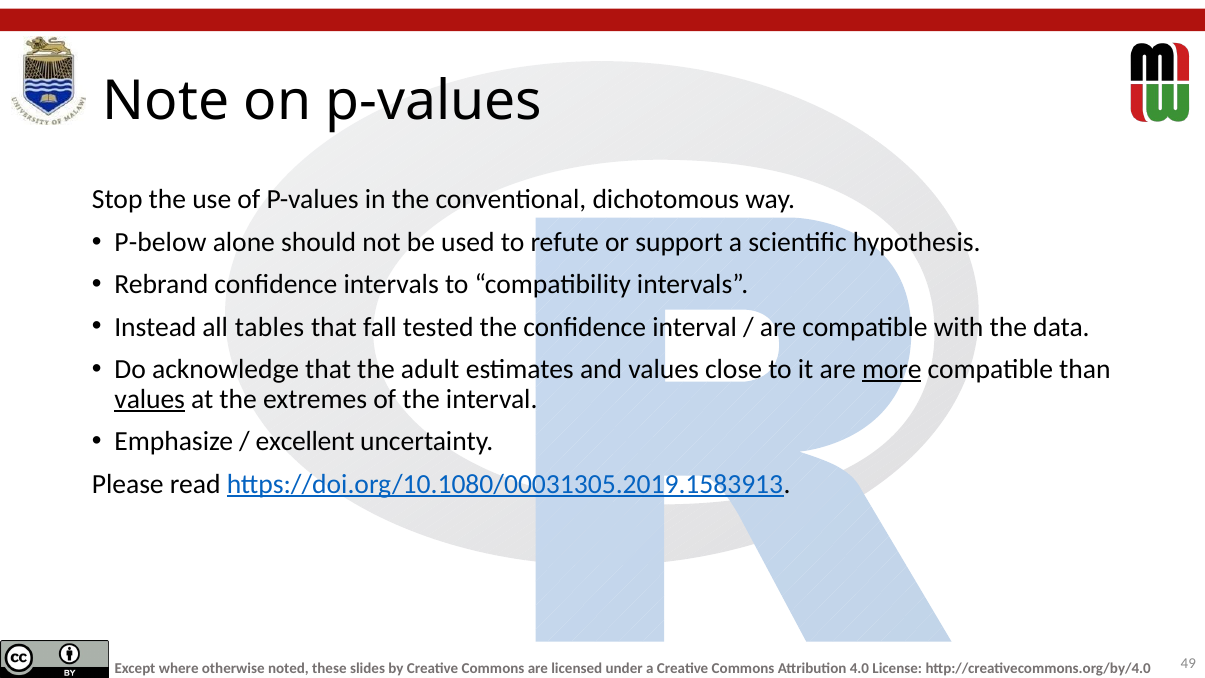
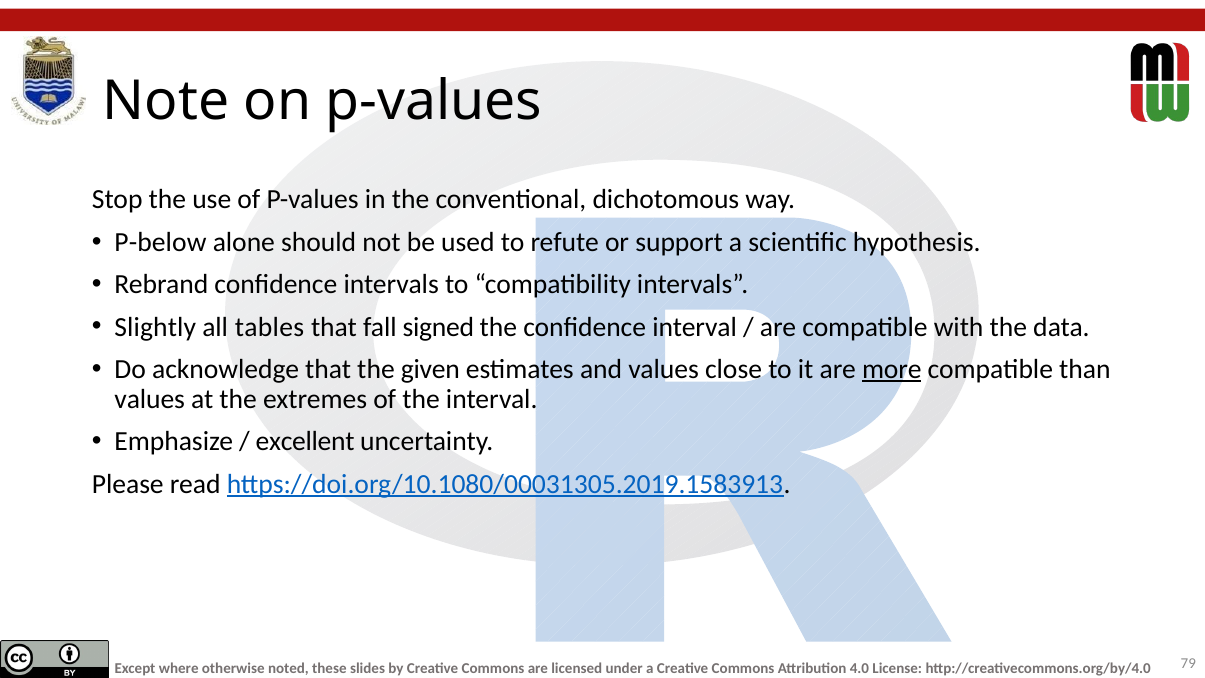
Instead: Instead -> Slightly (155, 327)
tested: tested -> signed (438, 327)
adult: adult -> given (430, 369)
values underline: present -> none (150, 399)
49: 49 -> 79 (1188, 663)
